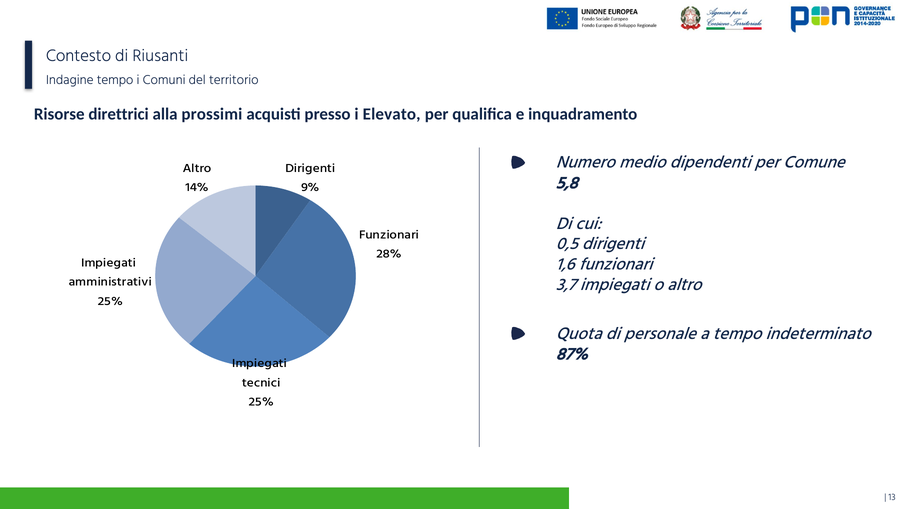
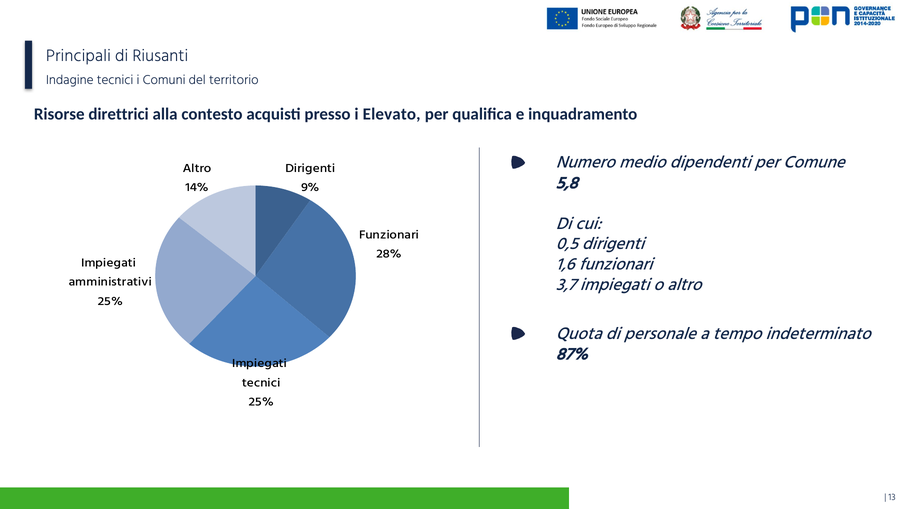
Contesto: Contesto -> Principali (78, 55)
Indagine tempo: tempo -> tecnici (115, 80)
prossimi: prossimi -> contesto (212, 114)
